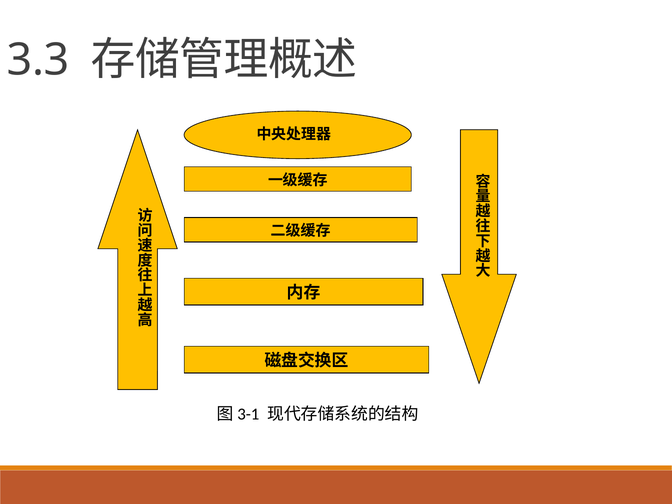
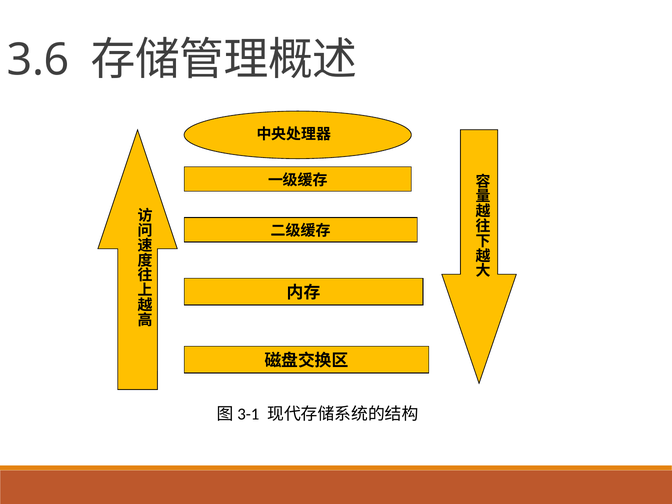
3.3: 3.3 -> 3.6 (38, 60)
